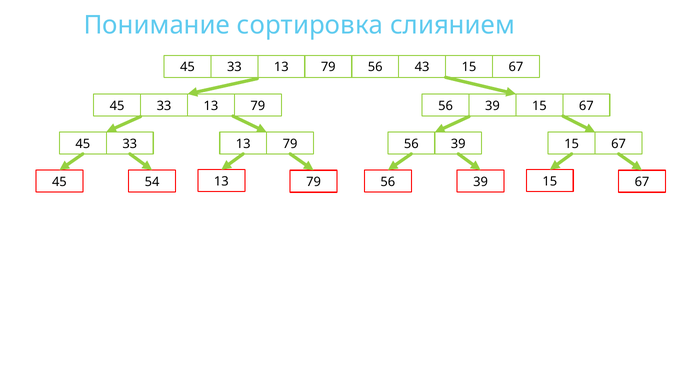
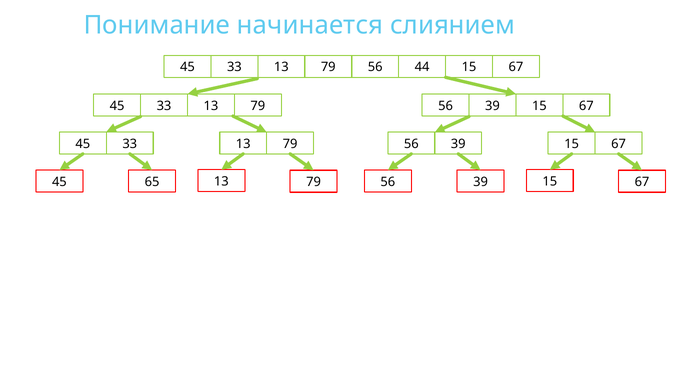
сортировка: сортировка -> начинается (310, 25)
43: 43 -> 44 (422, 67)
54: 54 -> 65 (152, 182)
